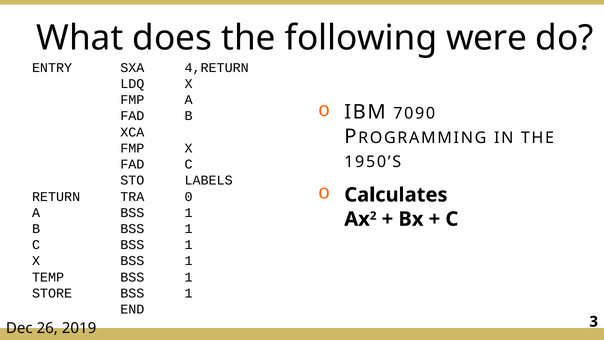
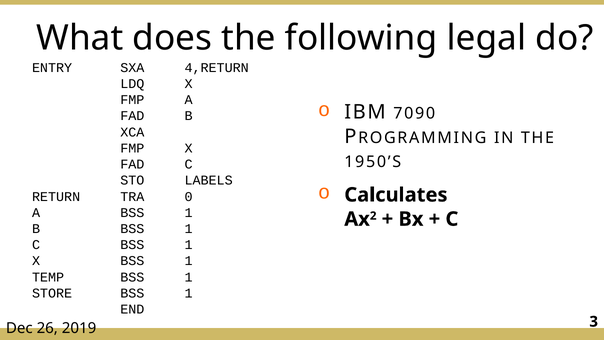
were: were -> legal (486, 38)
